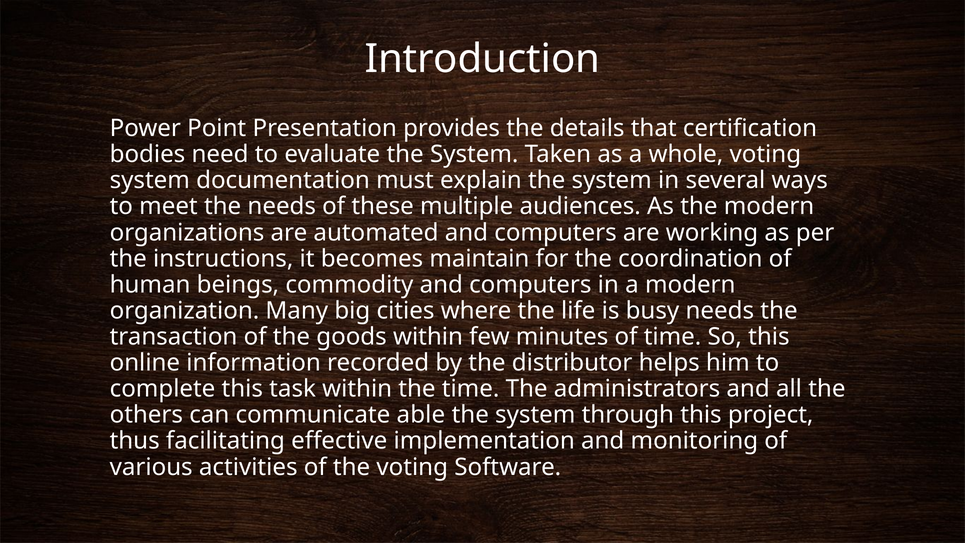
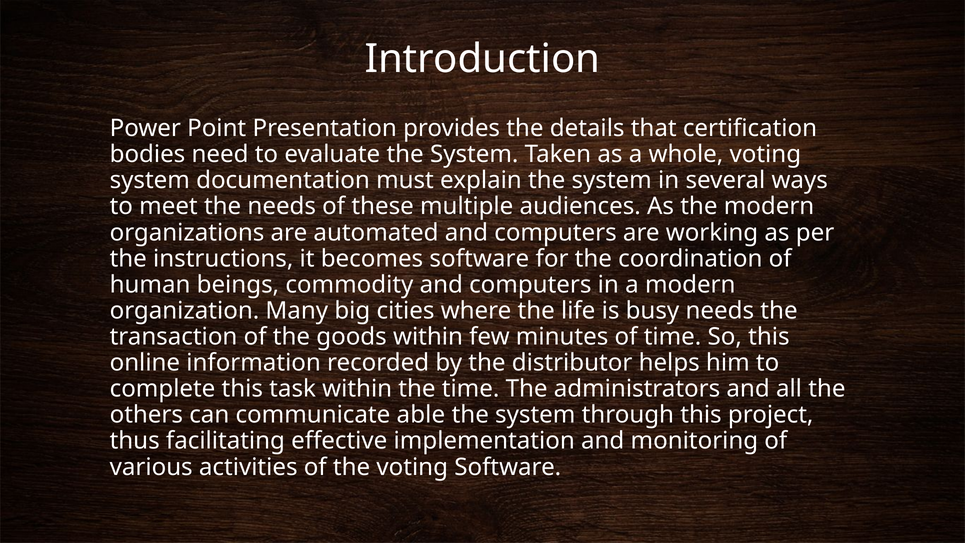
becomes maintain: maintain -> software (479, 259)
